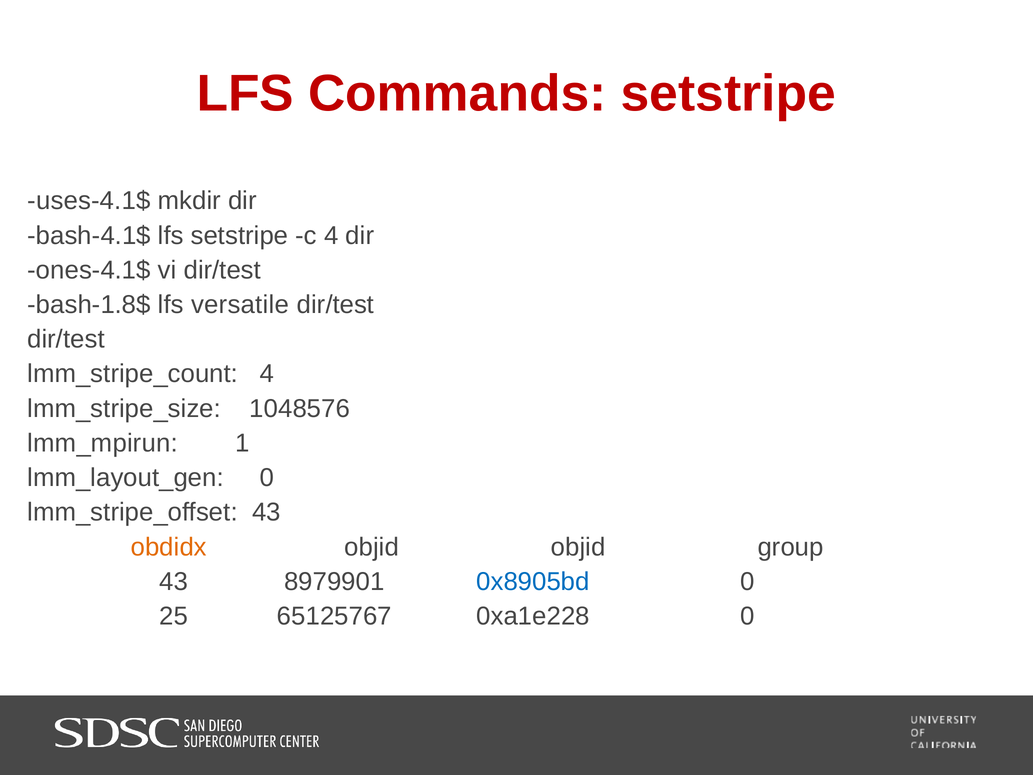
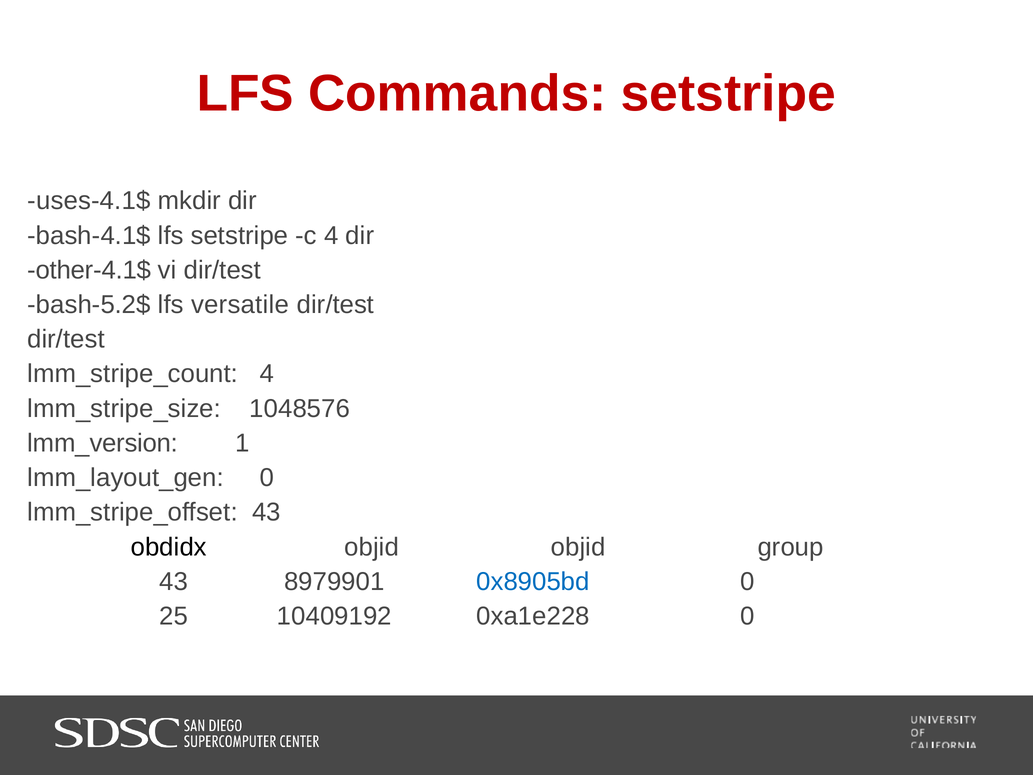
ones-4.1$: ones-4.1$ -> other-4.1$ (89, 270)
bash-1.8$: bash-1.8$ -> bash-5.2$ (89, 305)
lmm_mpirun: lmm_mpirun -> lmm_version (103, 443)
obdidx colour: orange -> black (169, 547)
65125767: 65125767 -> 10409192 (334, 616)
